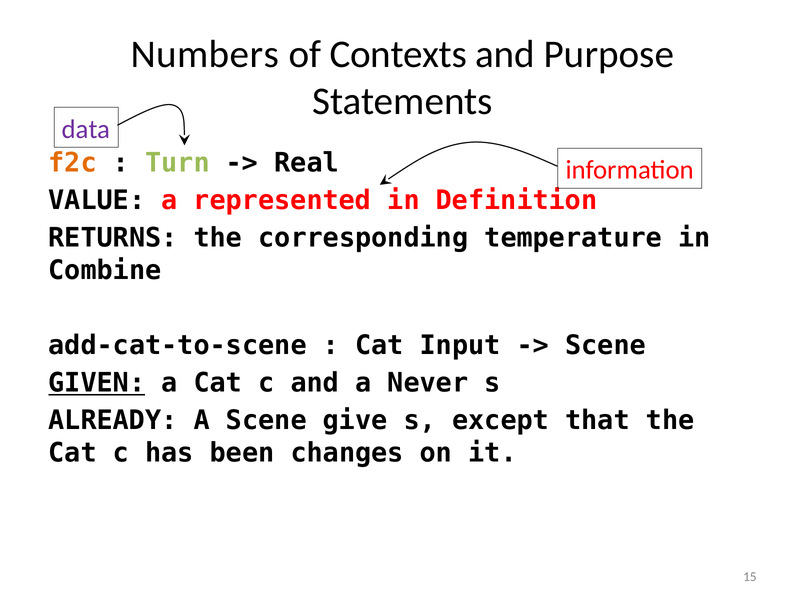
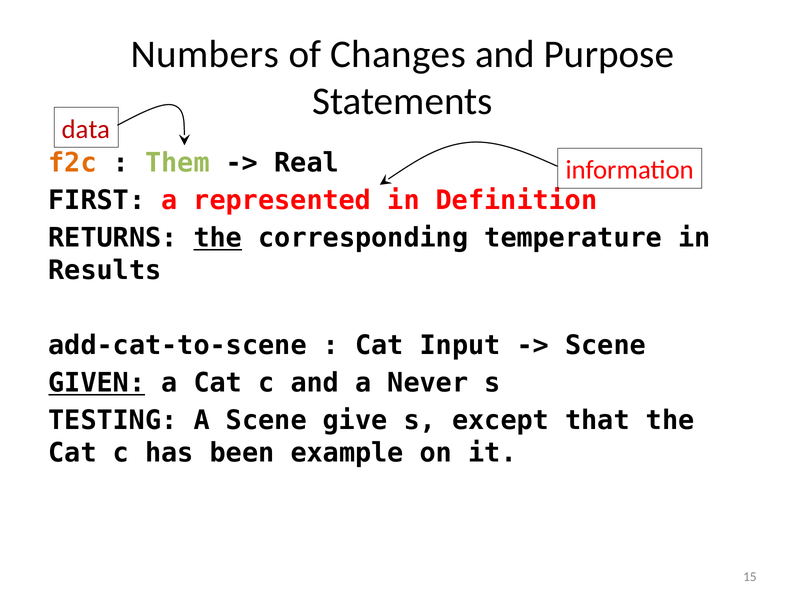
Contexts: Contexts -> Changes (398, 54)
data colour: purple -> red (86, 129)
Turn: Turn -> Them (177, 163)
VALUE: VALUE -> FIRST (97, 200)
the underline: none -> present (218, 238)
Combine: Combine -> Results (105, 270)
ALREADY: ALREADY -> TESTING (113, 420)
changes: changes -> example (347, 453)
